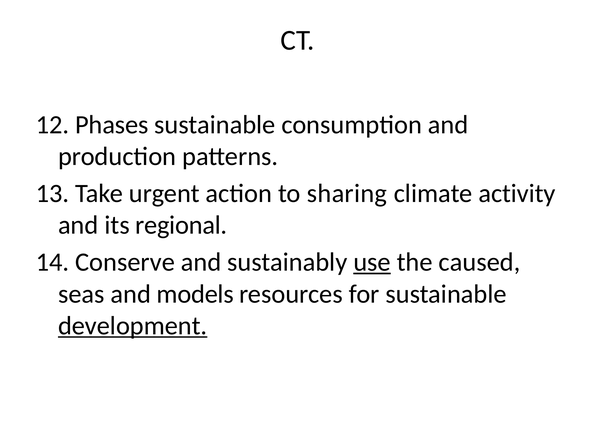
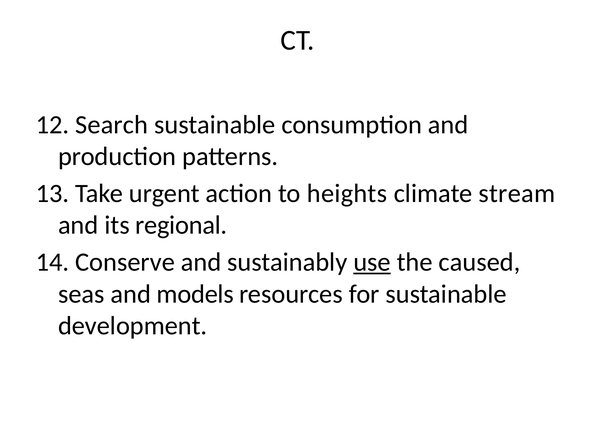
Phases: Phases -> Search (112, 125)
sharing: sharing -> heights (347, 194)
activity: activity -> stream (517, 194)
development underline: present -> none (133, 326)
